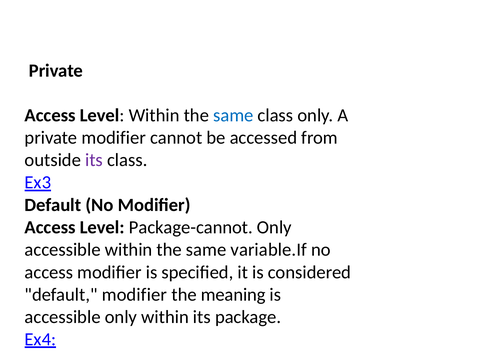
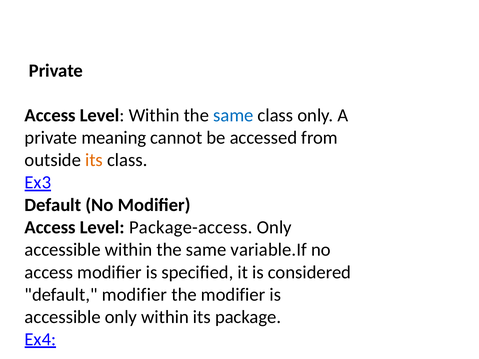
private modifier: modifier -> meaning (114, 138)
its colour: purple -> orange (94, 160)
Package-cannot: Package-cannot -> Package-access (191, 228)
the meaning: meaning -> modifier (233, 295)
